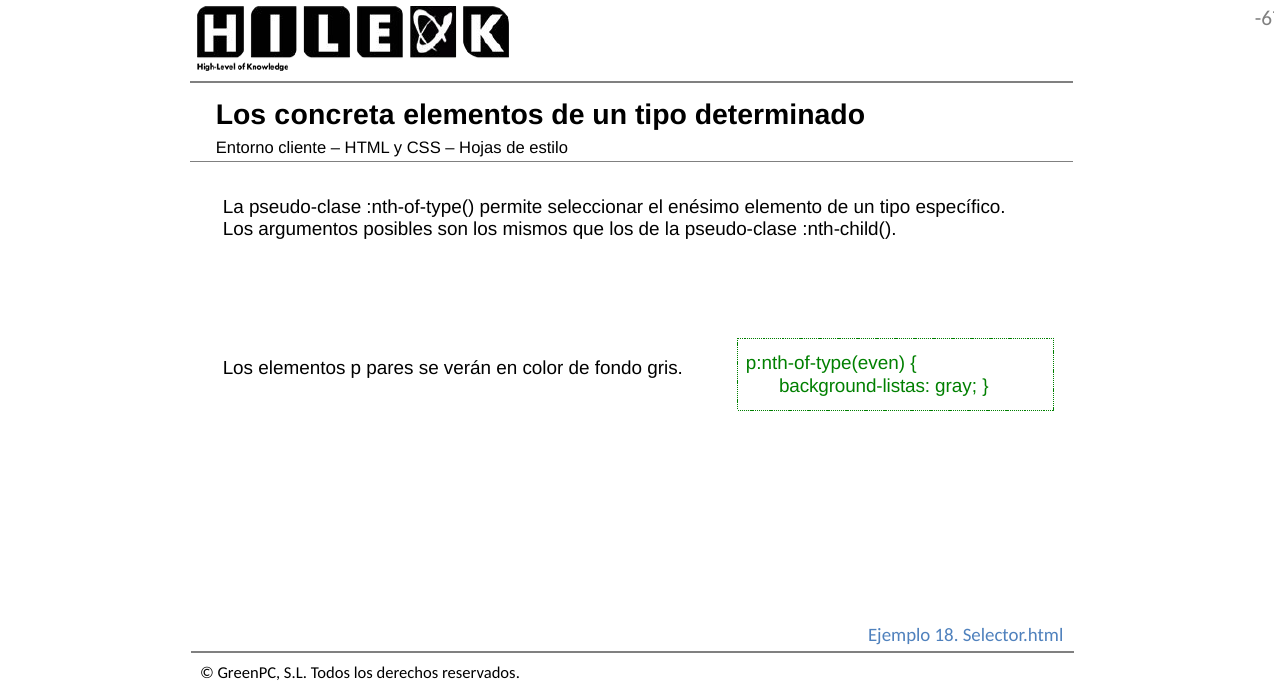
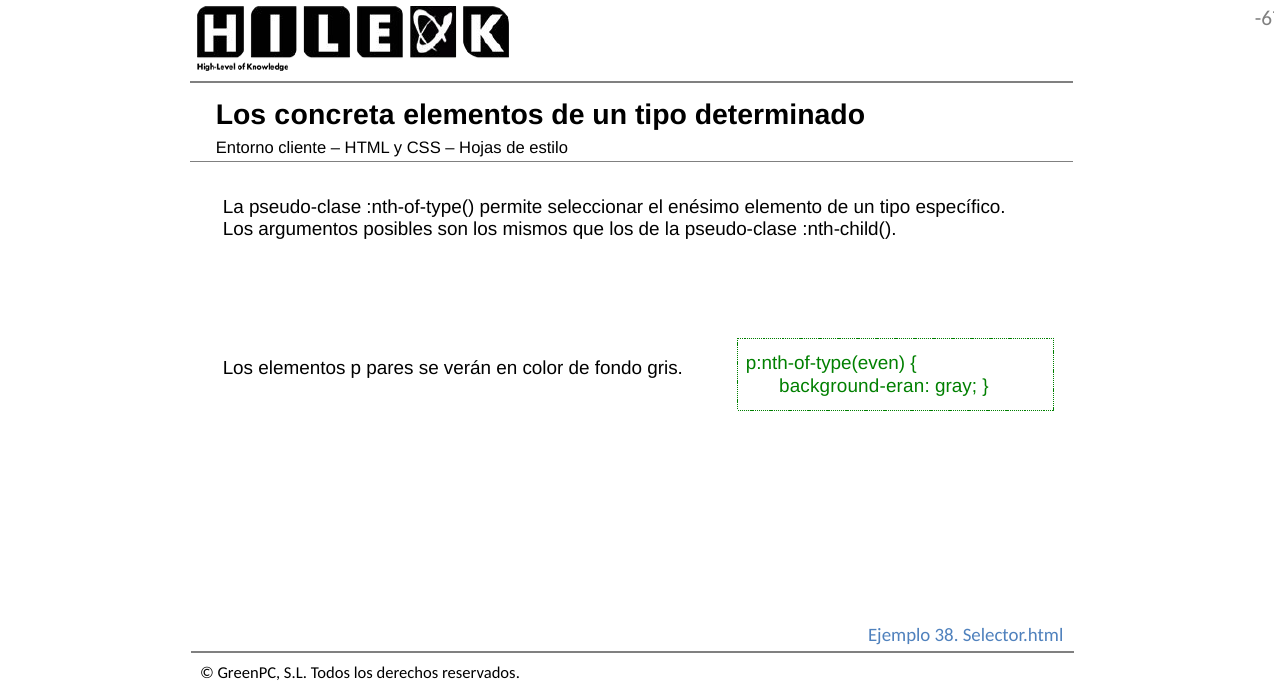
background-listas: background-listas -> background-eran (854, 387)
18: 18 -> 38 (947, 635)
